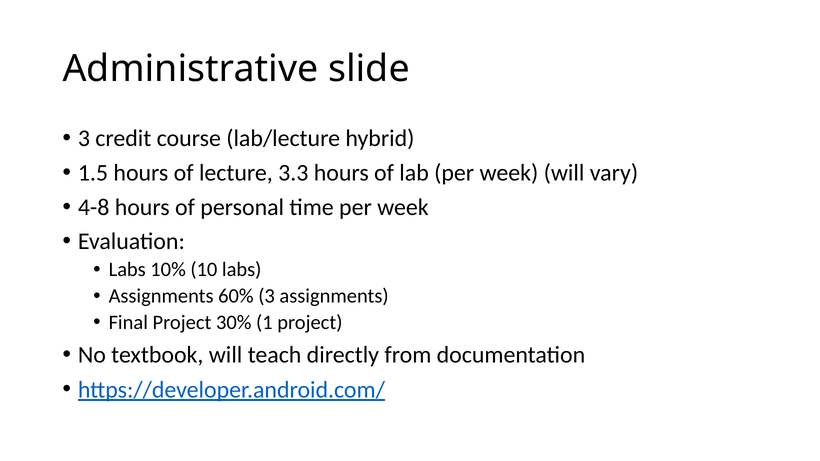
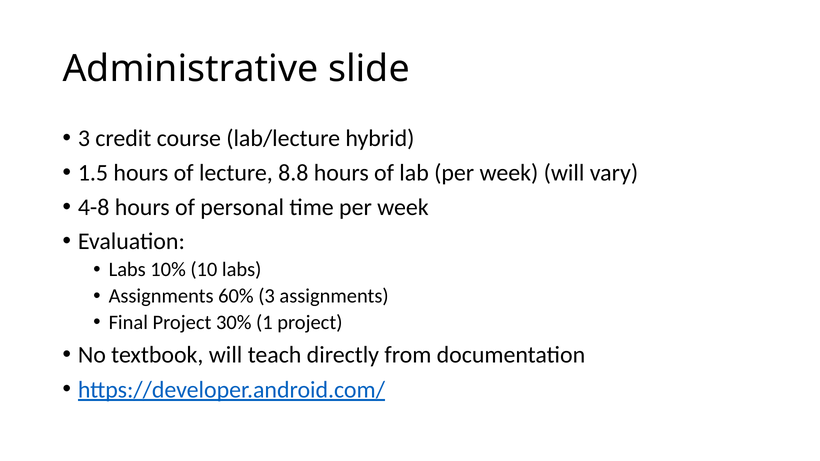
3.3: 3.3 -> 8.8 (293, 173)
